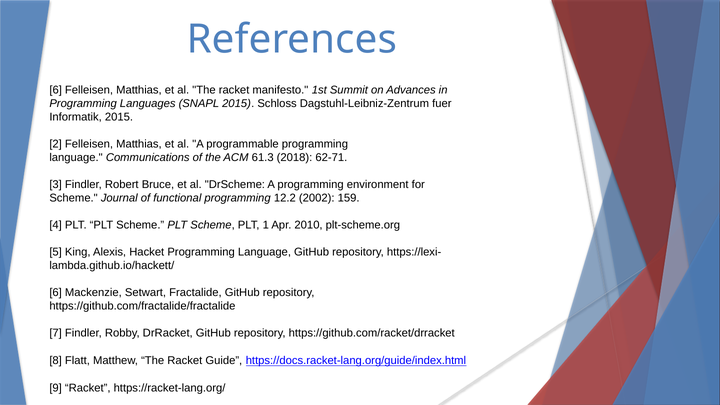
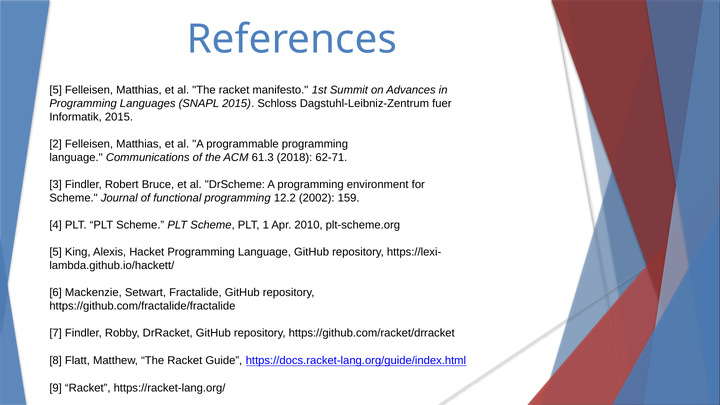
6: 6 -> 5 (56, 90)
